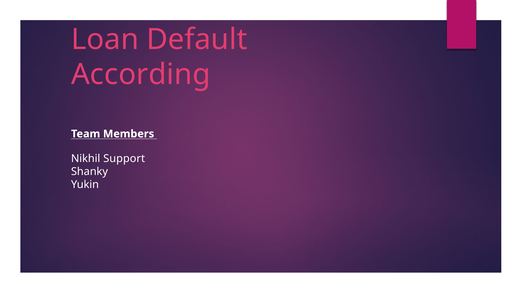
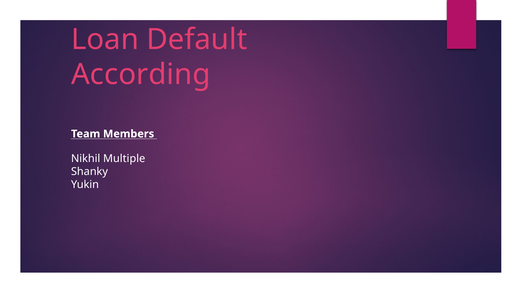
Support: Support -> Multiple (124, 159)
